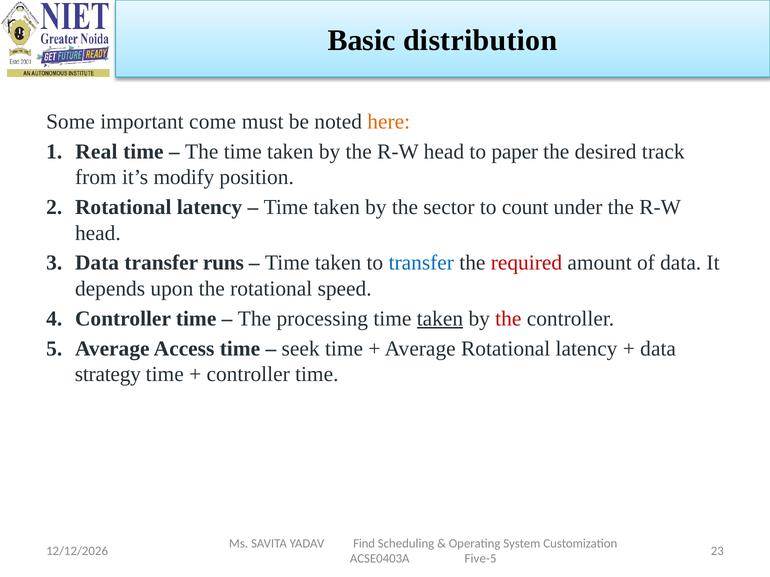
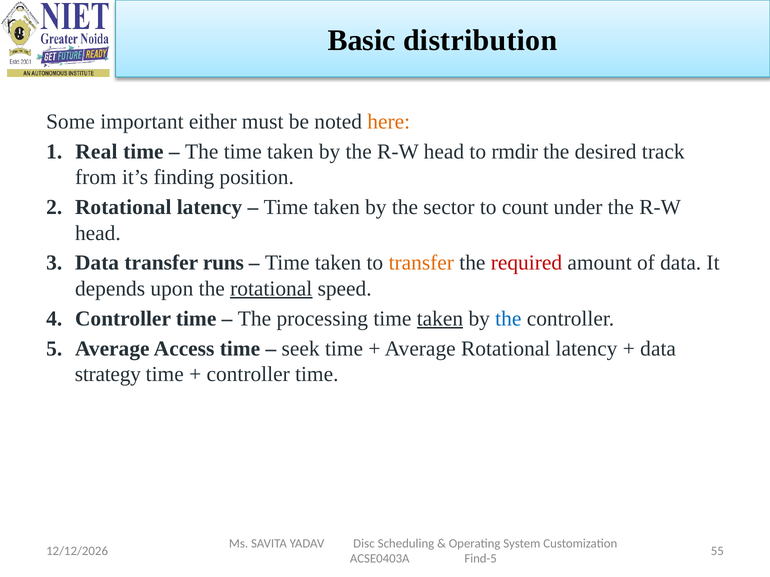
come: come -> either (213, 122)
paper: paper -> rmdir (515, 152)
modify: modify -> finding (184, 177)
transfer colour: blue -> orange (421, 263)
rotational underline: none -> present (271, 289)
the colour: red -> blue (508, 319)
Find: Find -> Disc (364, 544)
23: 23 -> 55 (717, 551)
Five-5: Five-5 -> Find-5 (481, 559)
